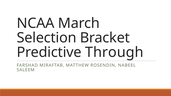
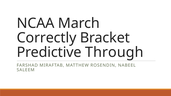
Selection: Selection -> Correctly (47, 38)
